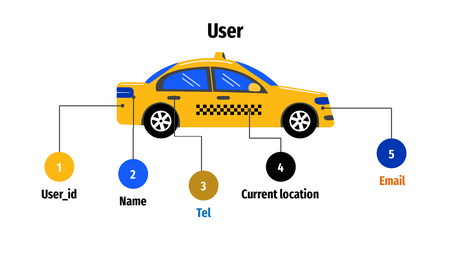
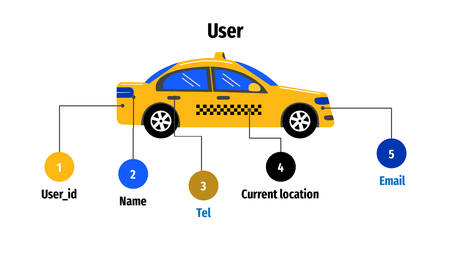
Email colour: orange -> blue (392, 181)
